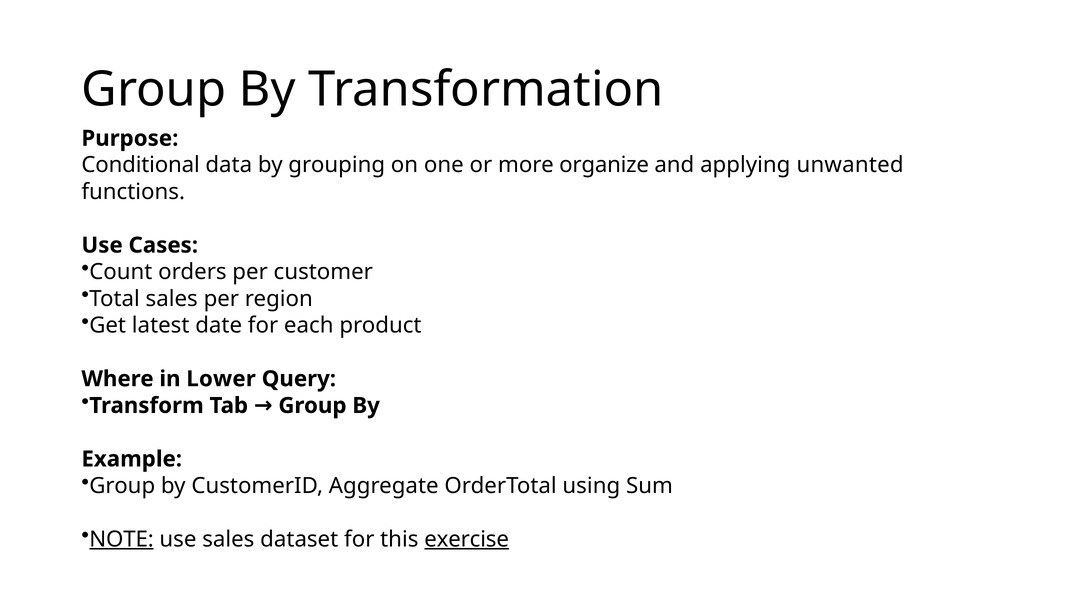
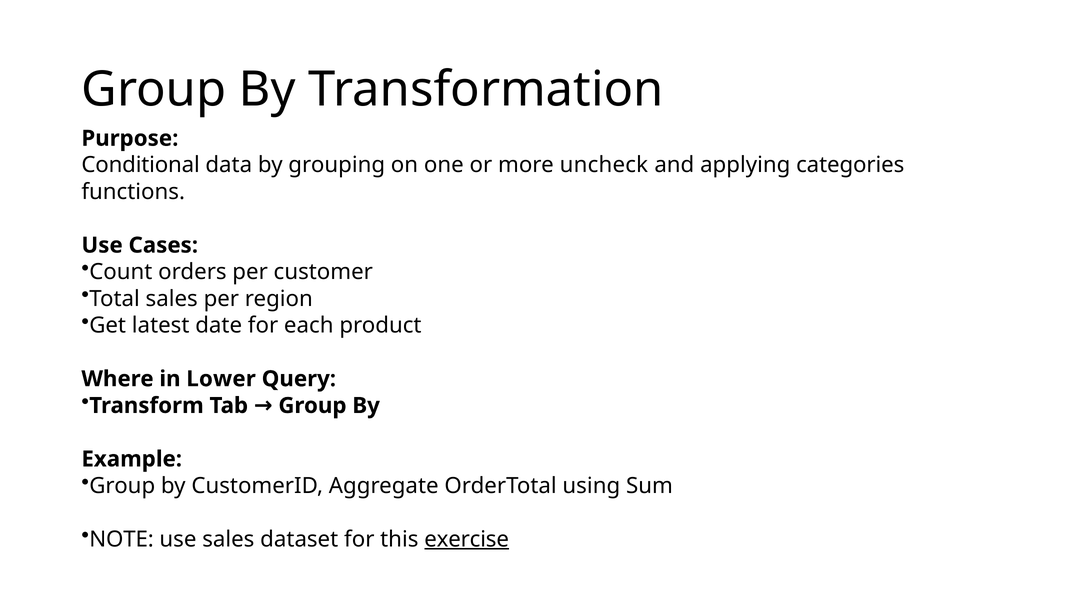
organize: organize -> uncheck (604, 165)
unwanted: unwanted -> categories (850, 165)
NOTE underline: present -> none (122, 539)
